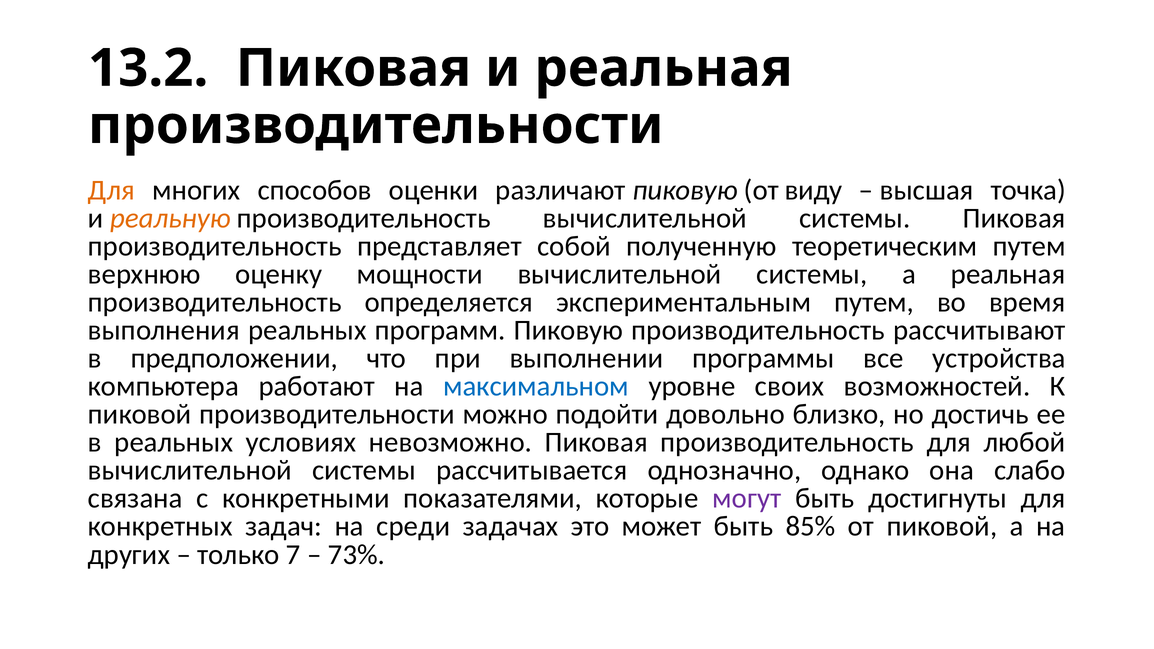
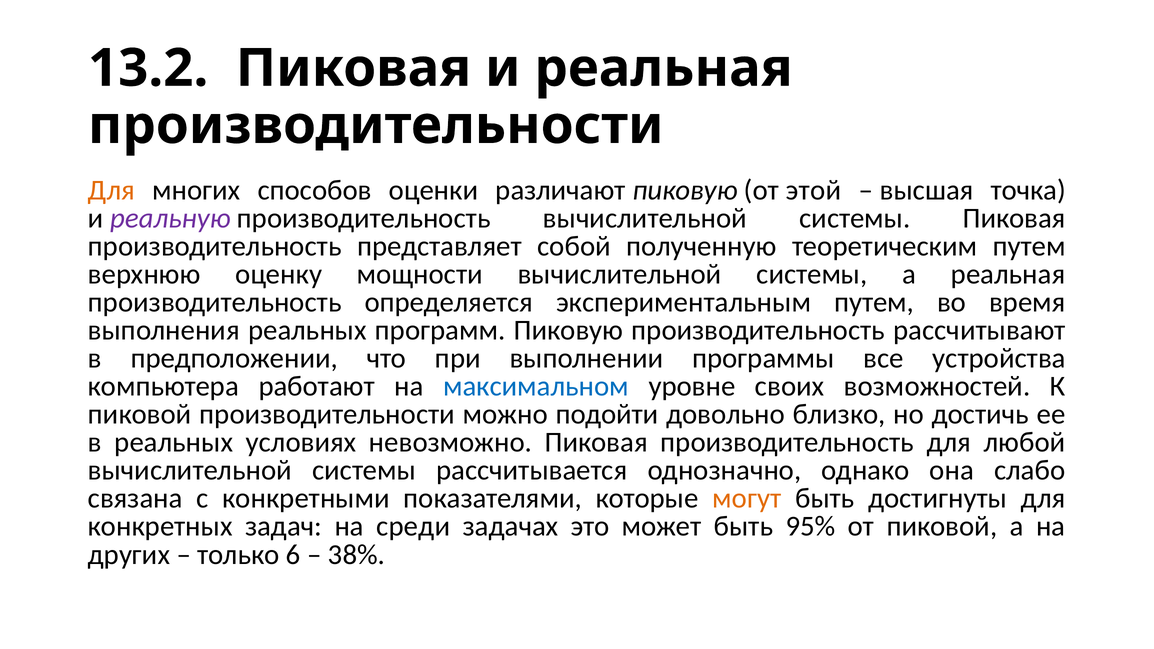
виду: виду -> этой (813, 190)
реальную colour: orange -> purple (170, 218)
могут colour: purple -> orange (747, 498)
85%: 85% -> 95% (811, 527)
7: 7 -> 6 (293, 555)
73%: 73% -> 38% (357, 555)
